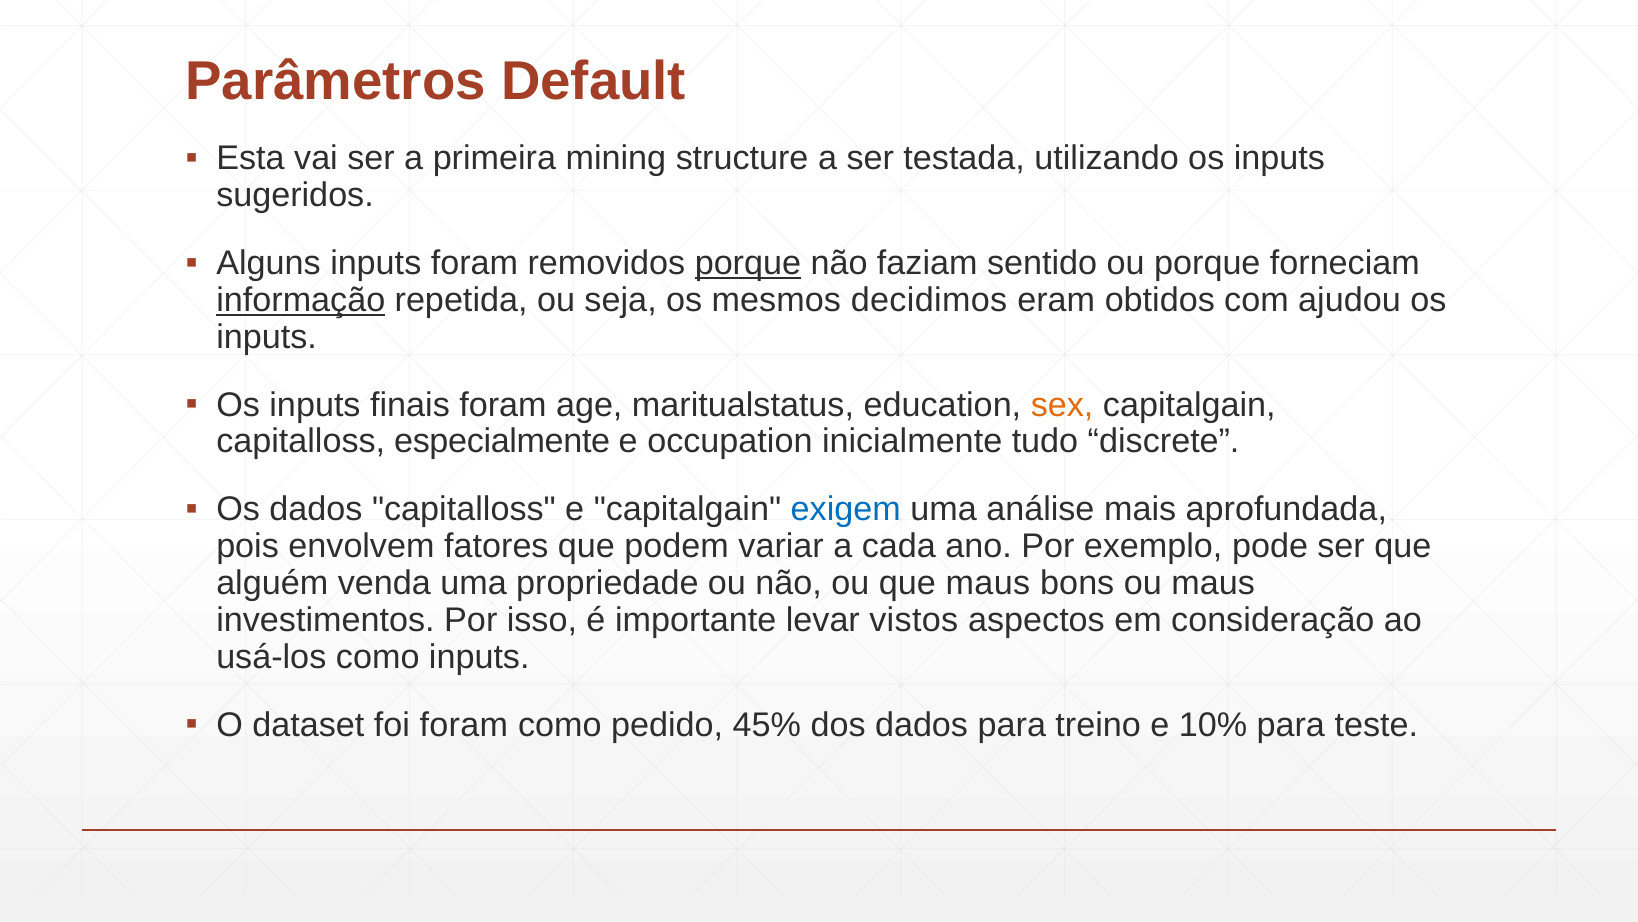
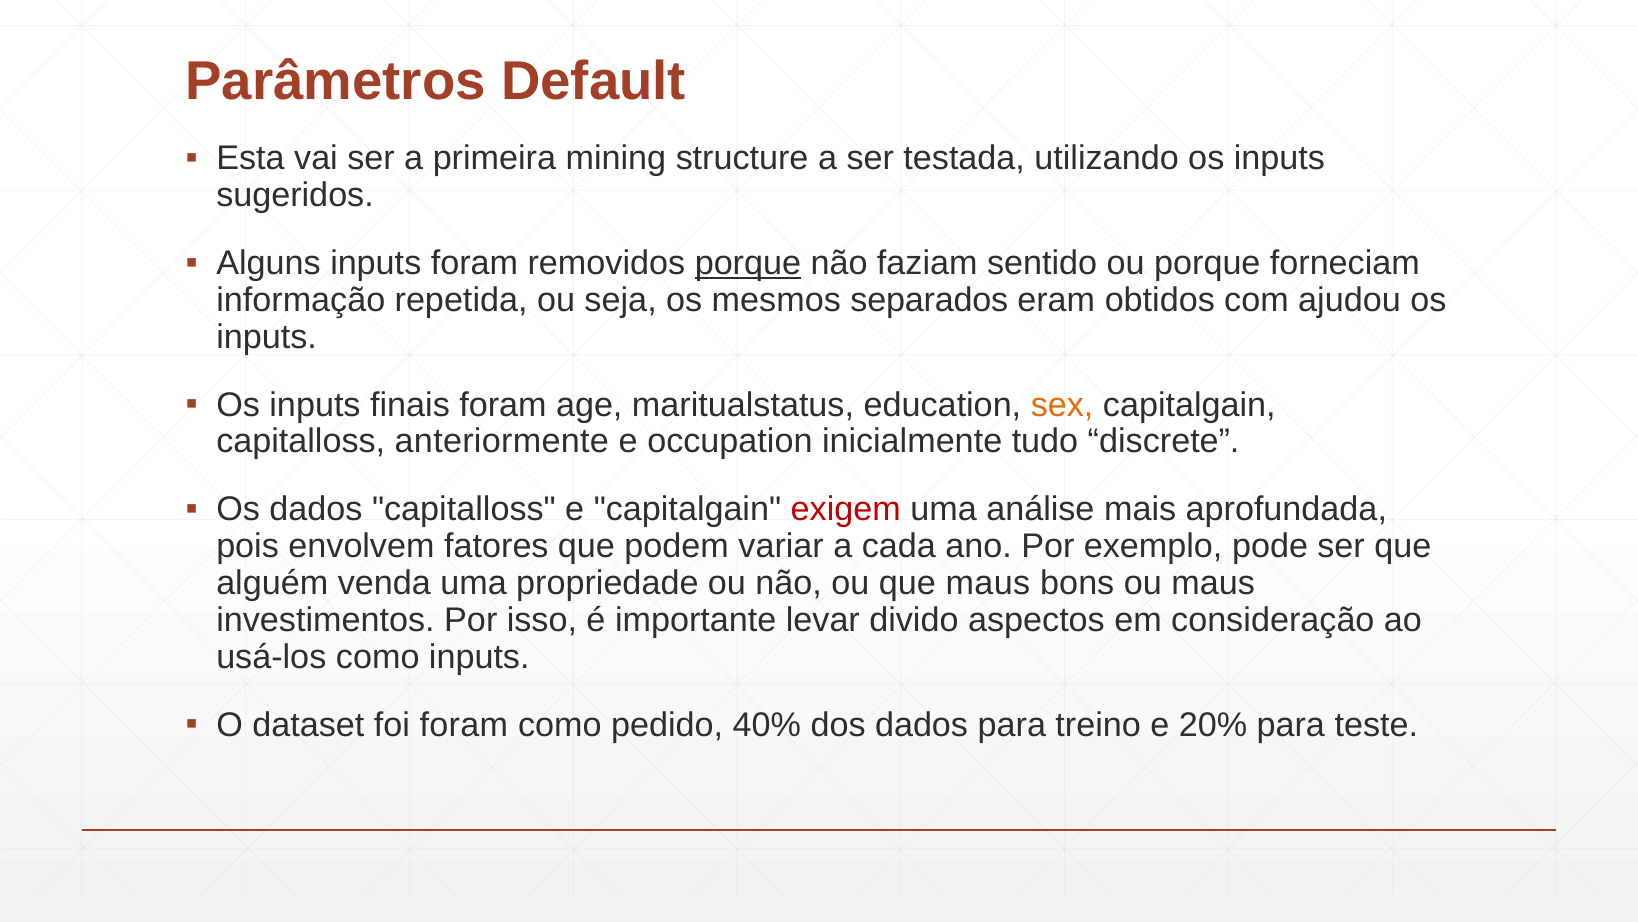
informação underline: present -> none (301, 300)
decidimos: decidimos -> separados (929, 300)
especialmente: especialmente -> anteriormente (502, 441)
exigem colour: blue -> red (846, 509)
vistos: vistos -> divido (914, 620)
45%: 45% -> 40% (767, 724)
10%: 10% -> 20% (1213, 724)
